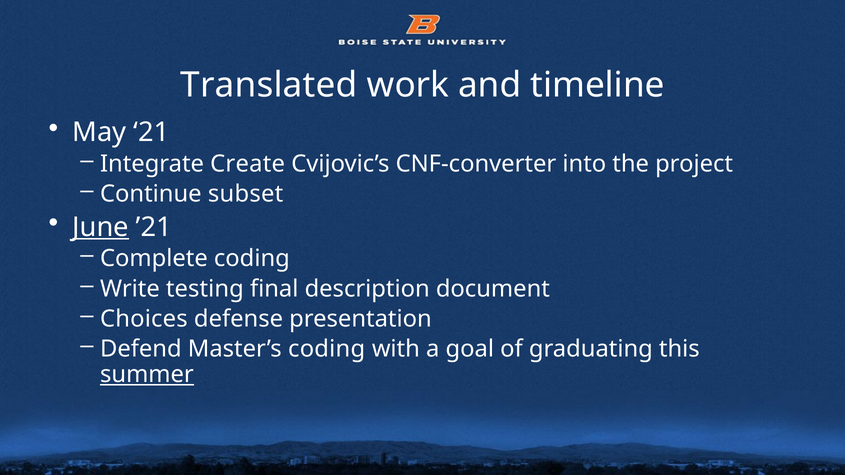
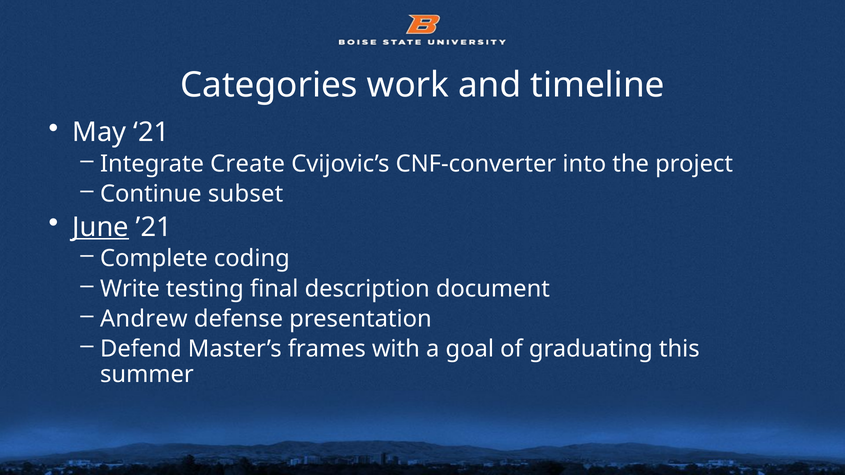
Translated: Translated -> Categories (269, 85)
Choices: Choices -> Andrew (144, 319)
Master’s coding: coding -> frames (327, 349)
summer underline: present -> none (147, 375)
